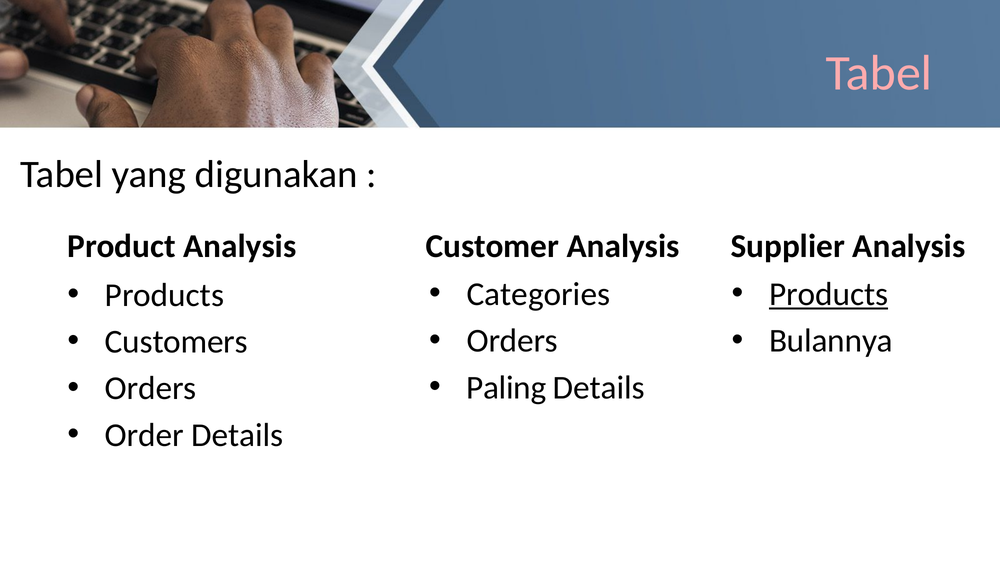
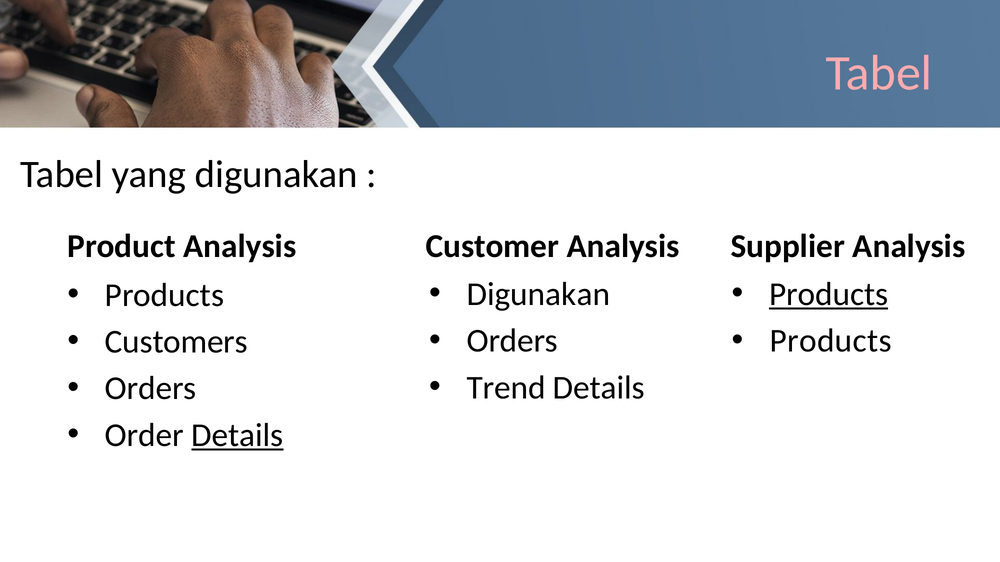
Categories: Categories -> Digunakan (538, 295)
Bulannya: Bulannya -> Products (831, 341)
Paling: Paling -> Trend (506, 388)
Details underline: none -> present (237, 435)
